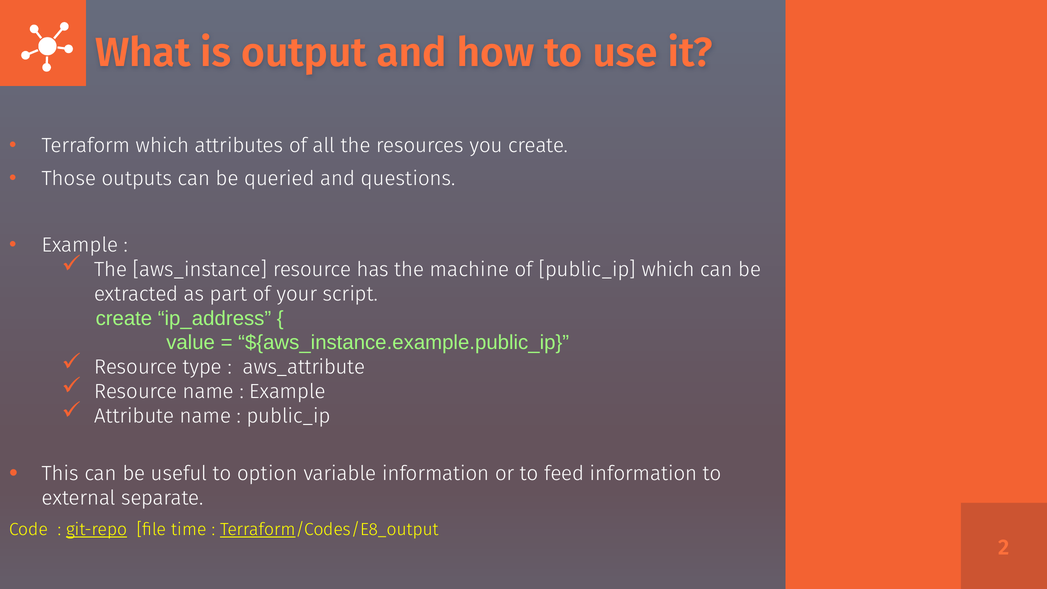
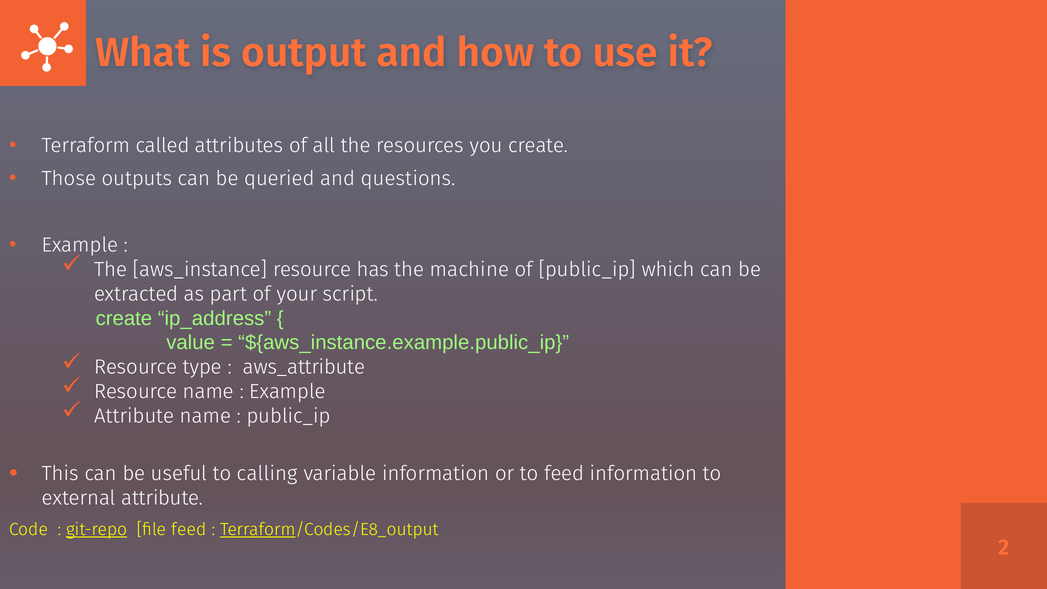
Terraform which: which -> called (163, 145)
option: option -> calling (267, 474)
external separate: separate -> attribute (162, 498)
file time: time -> feed (189, 529)
